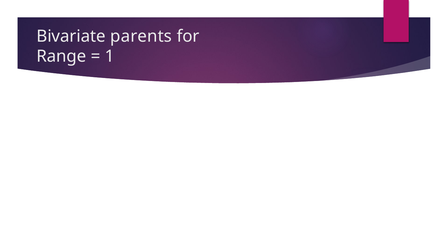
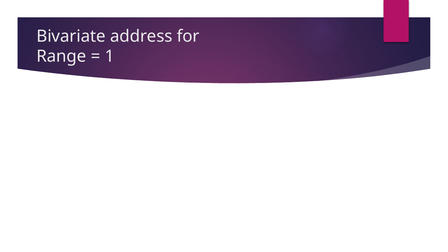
parents: parents -> address (141, 36)
